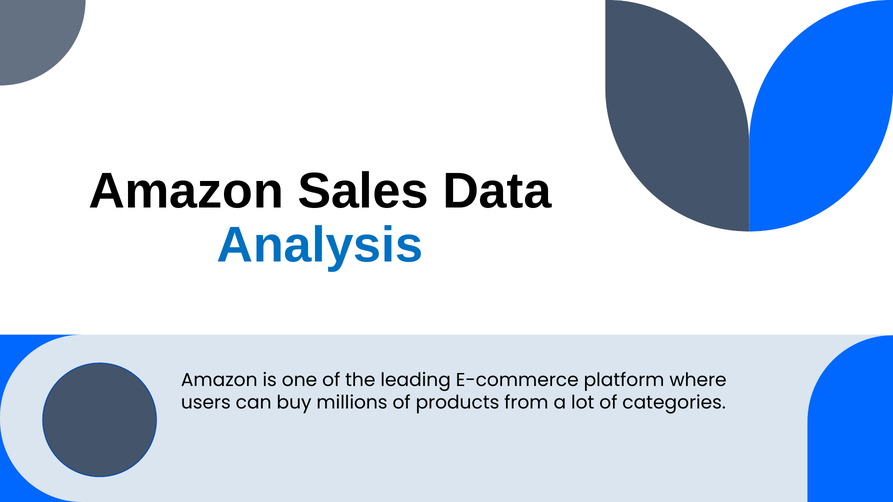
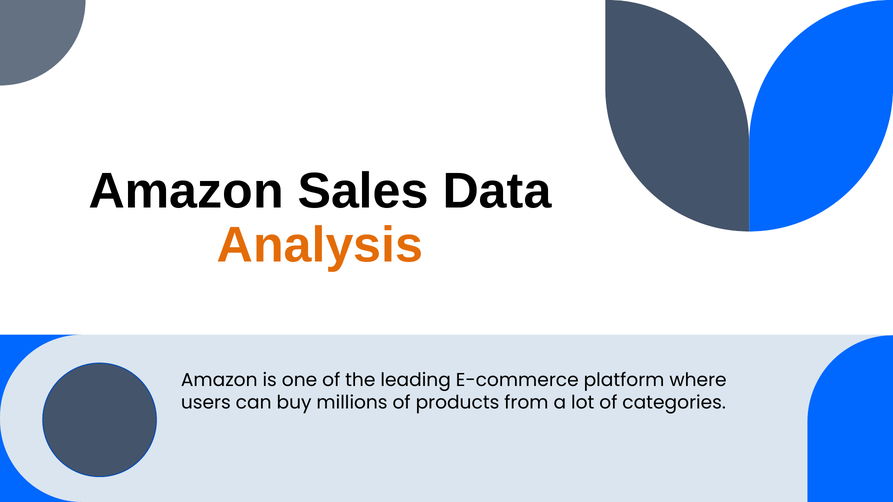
Analysis colour: blue -> orange (320, 245)
